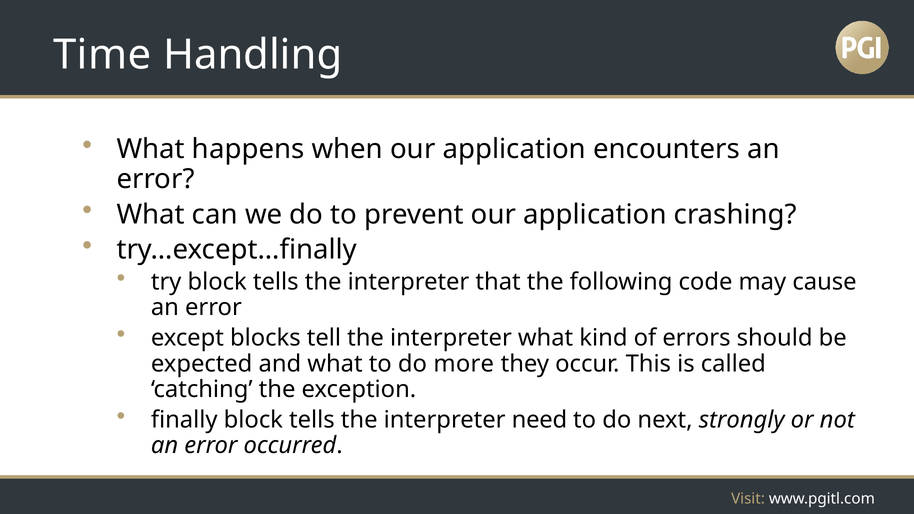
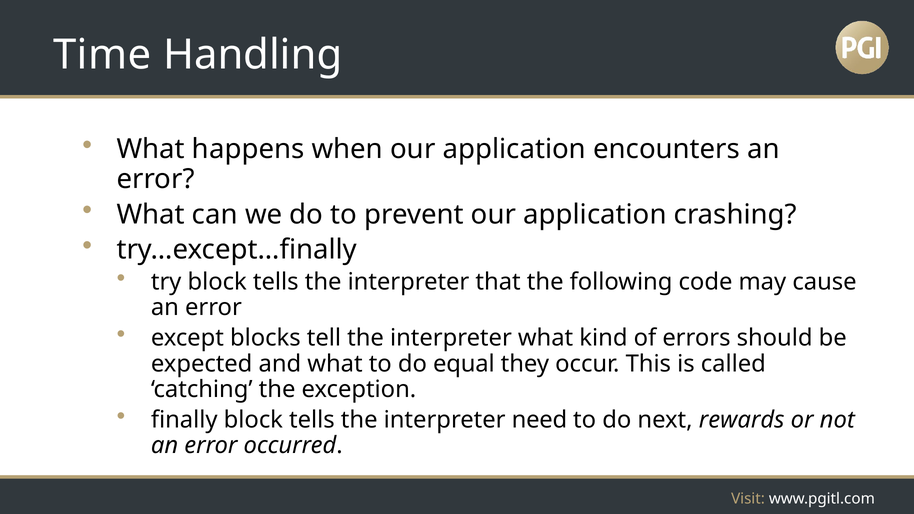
more: more -> equal (464, 364)
strongly: strongly -> rewards (742, 420)
